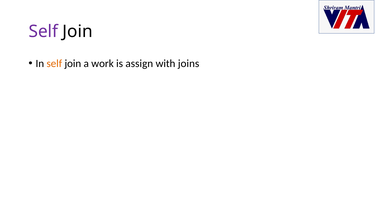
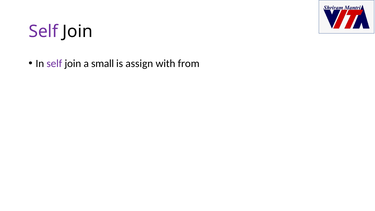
self colour: orange -> purple (54, 63)
work: work -> small (103, 63)
joins: joins -> from (189, 63)
